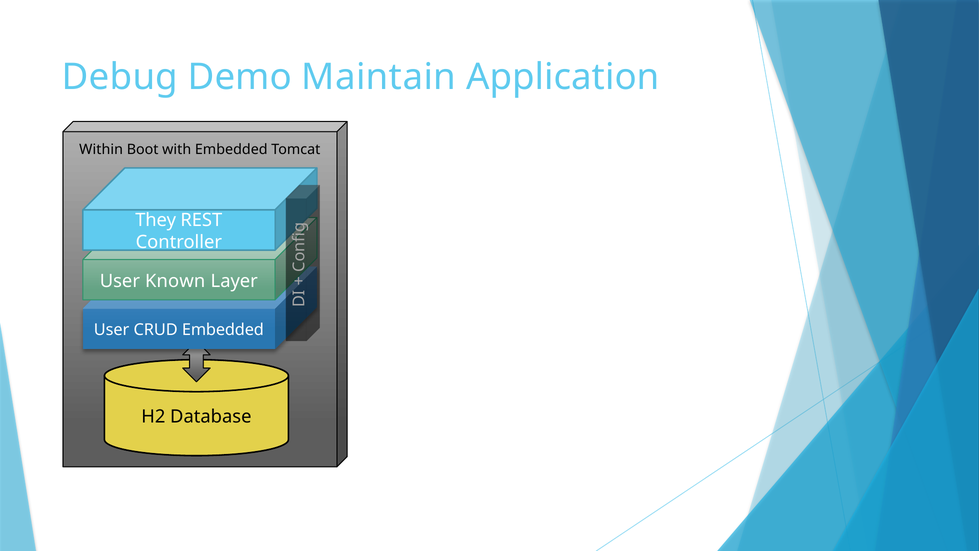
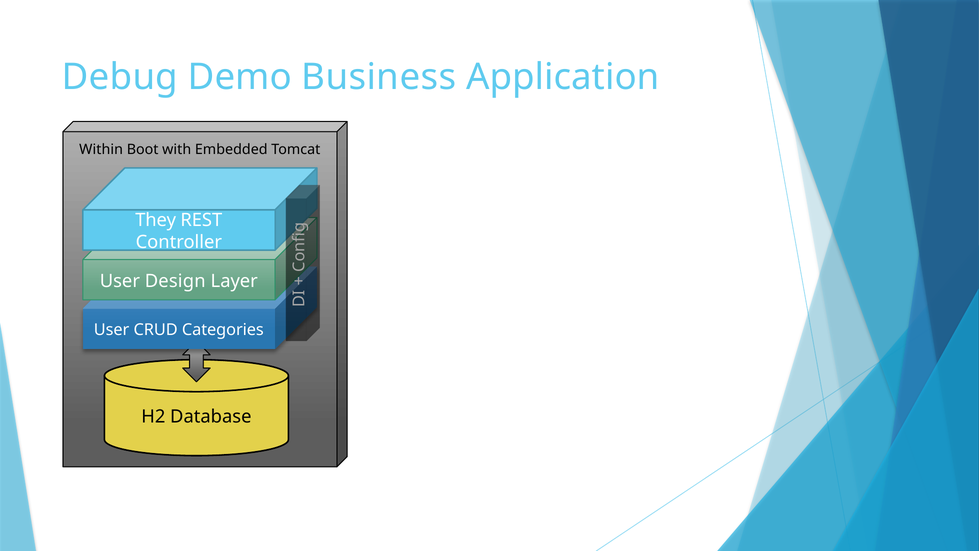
Maintain: Maintain -> Business (379, 77)
Known: Known -> Design (175, 281)
CRUD Embedded: Embedded -> Categories (223, 330)
